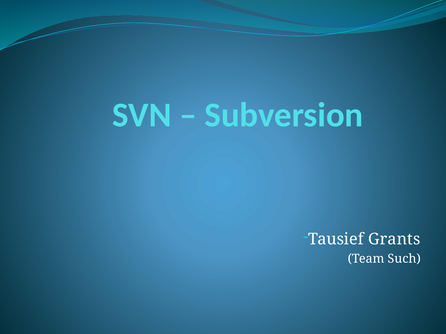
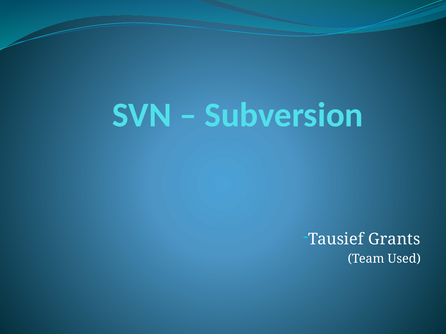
Such: Such -> Used (404, 259)
